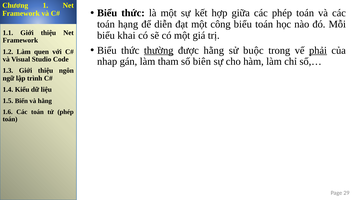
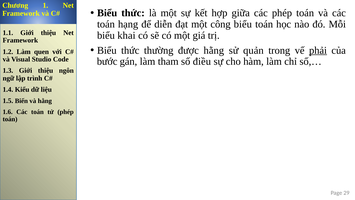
thường underline: present -> none (159, 50)
buộc: buộc -> quản (253, 50)
nhap: nhap -> bước (107, 61)
biên: biên -> điều (202, 61)
